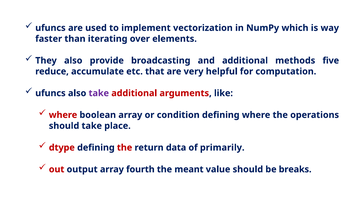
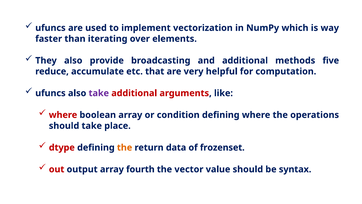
the colour: red -> orange (125, 147)
primarily: primarily -> frozenset (222, 147)
meant: meant -> vector (189, 169)
breaks: breaks -> syntax (295, 169)
